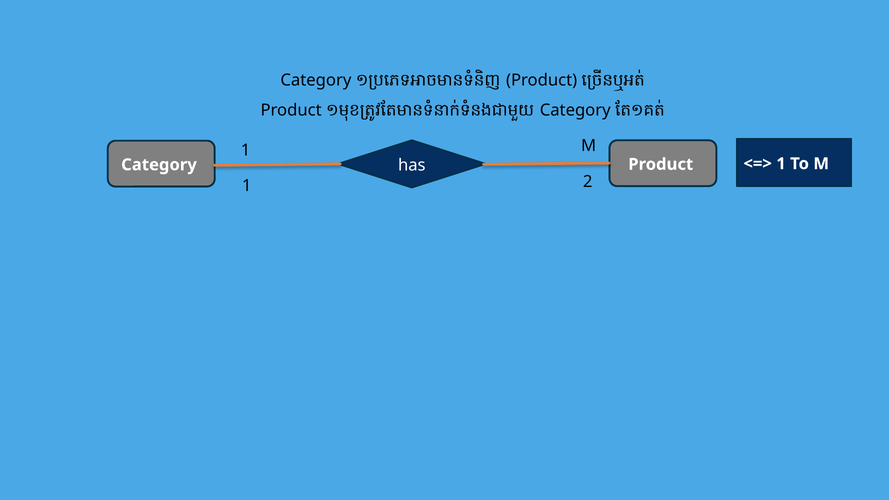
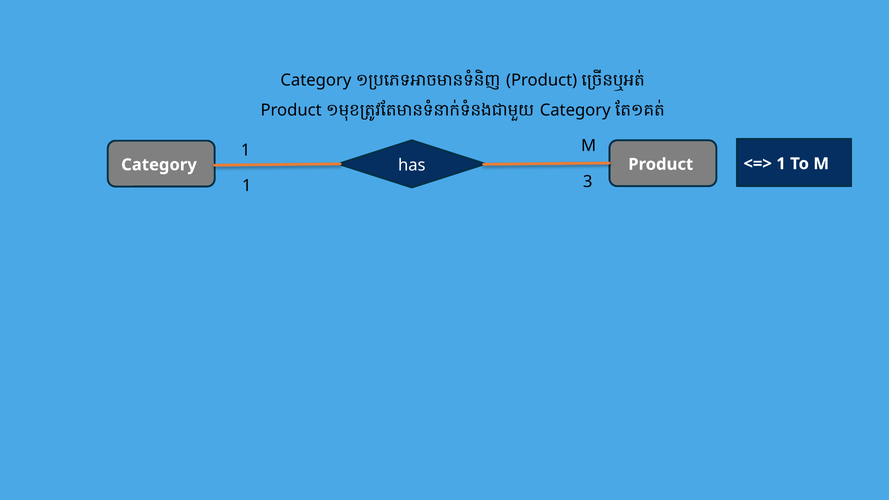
2: 2 -> 3 (588, 182)
